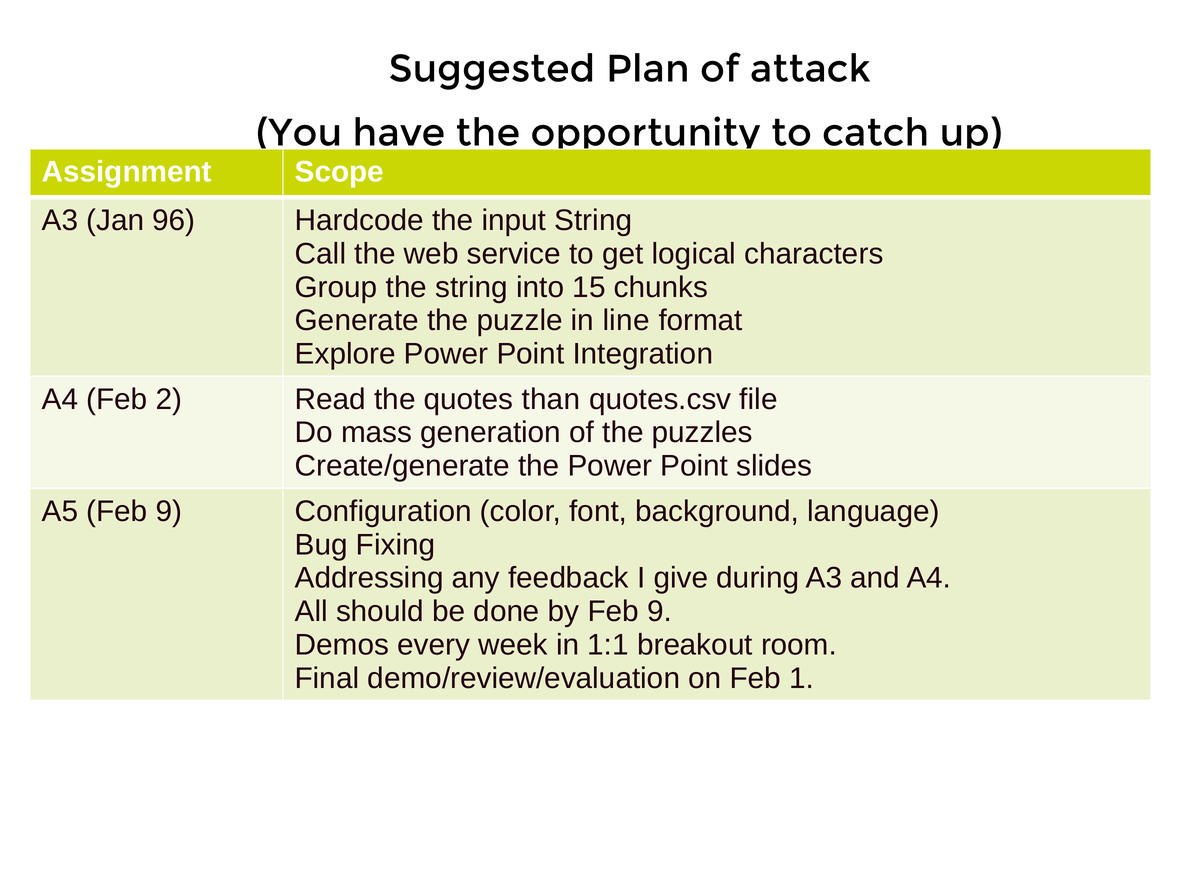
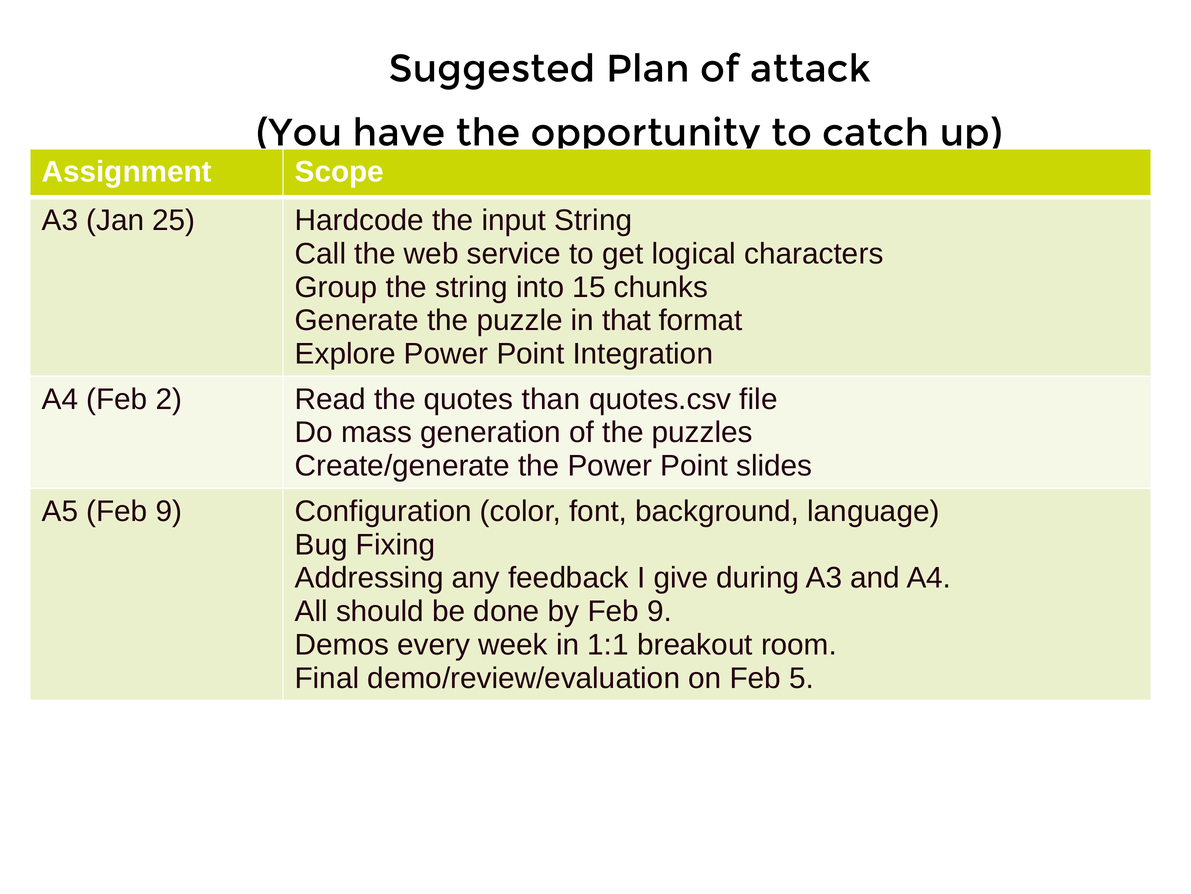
96: 96 -> 25 (174, 220)
line: line -> that (626, 320)
1: 1 -> 5 (802, 678)
